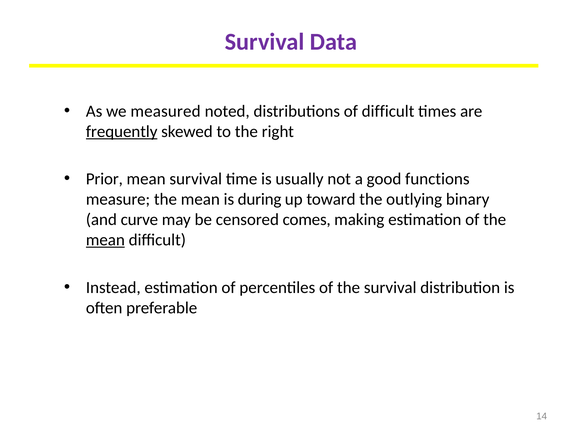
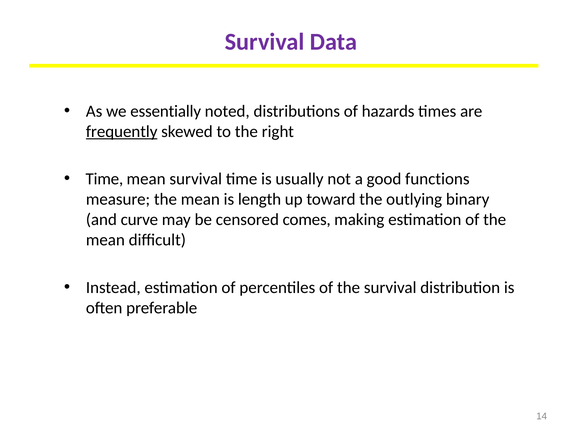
measured: measured -> essentially (166, 111)
of difficult: difficult -> hazards (388, 111)
Prior: Prior -> Time (104, 179)
during: during -> length (260, 200)
mean underline: present -> none (105, 240)
